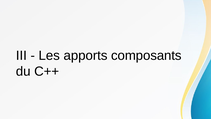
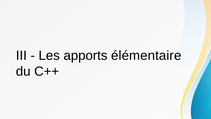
composants: composants -> élémentaire (146, 55)
